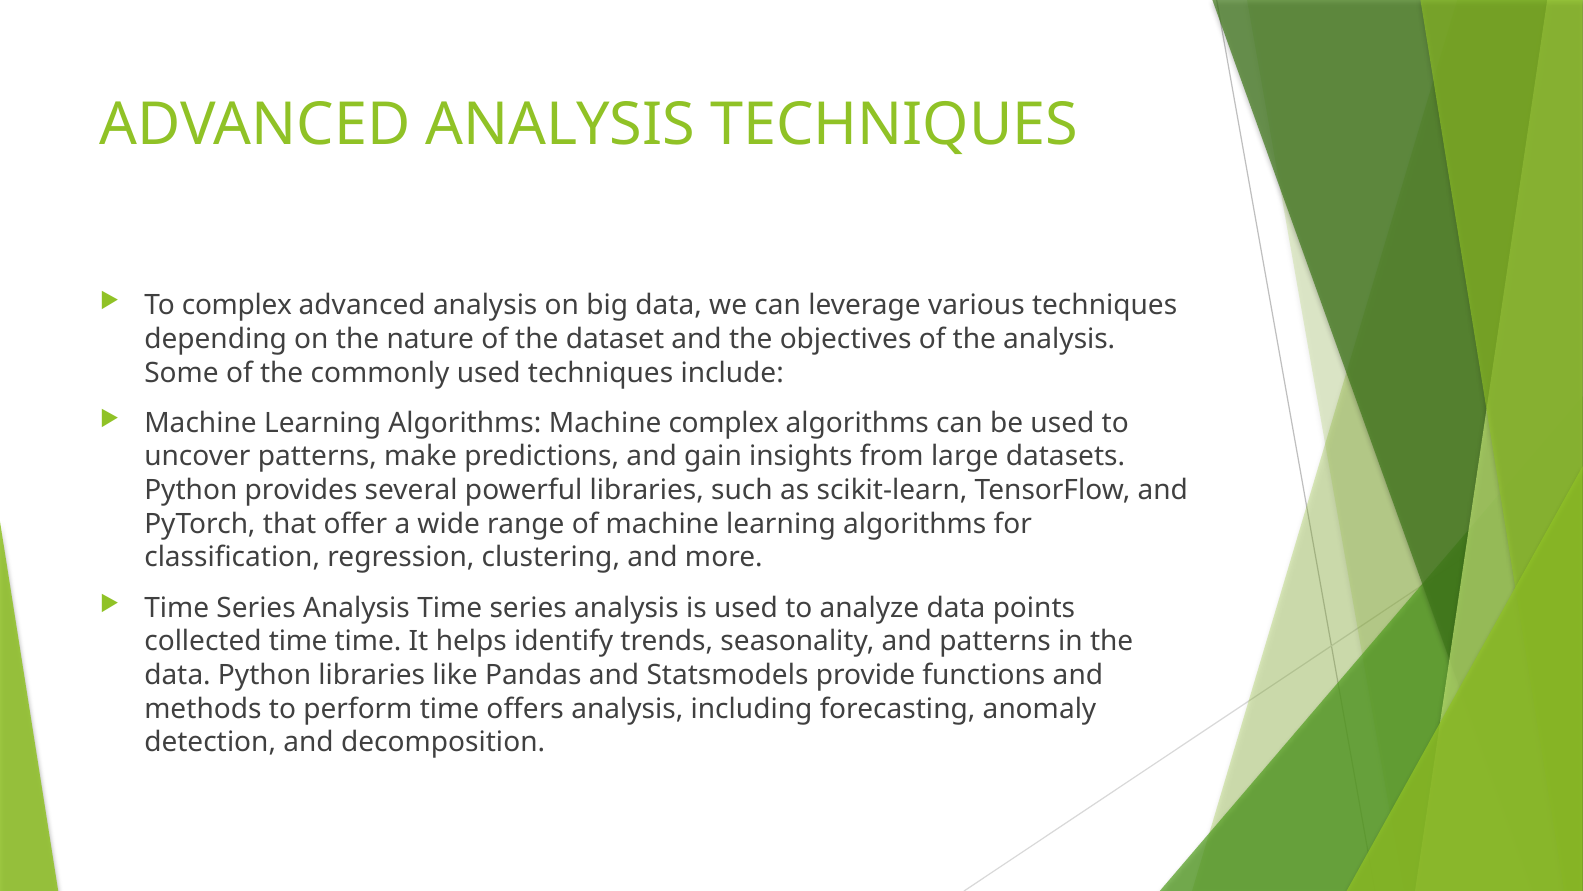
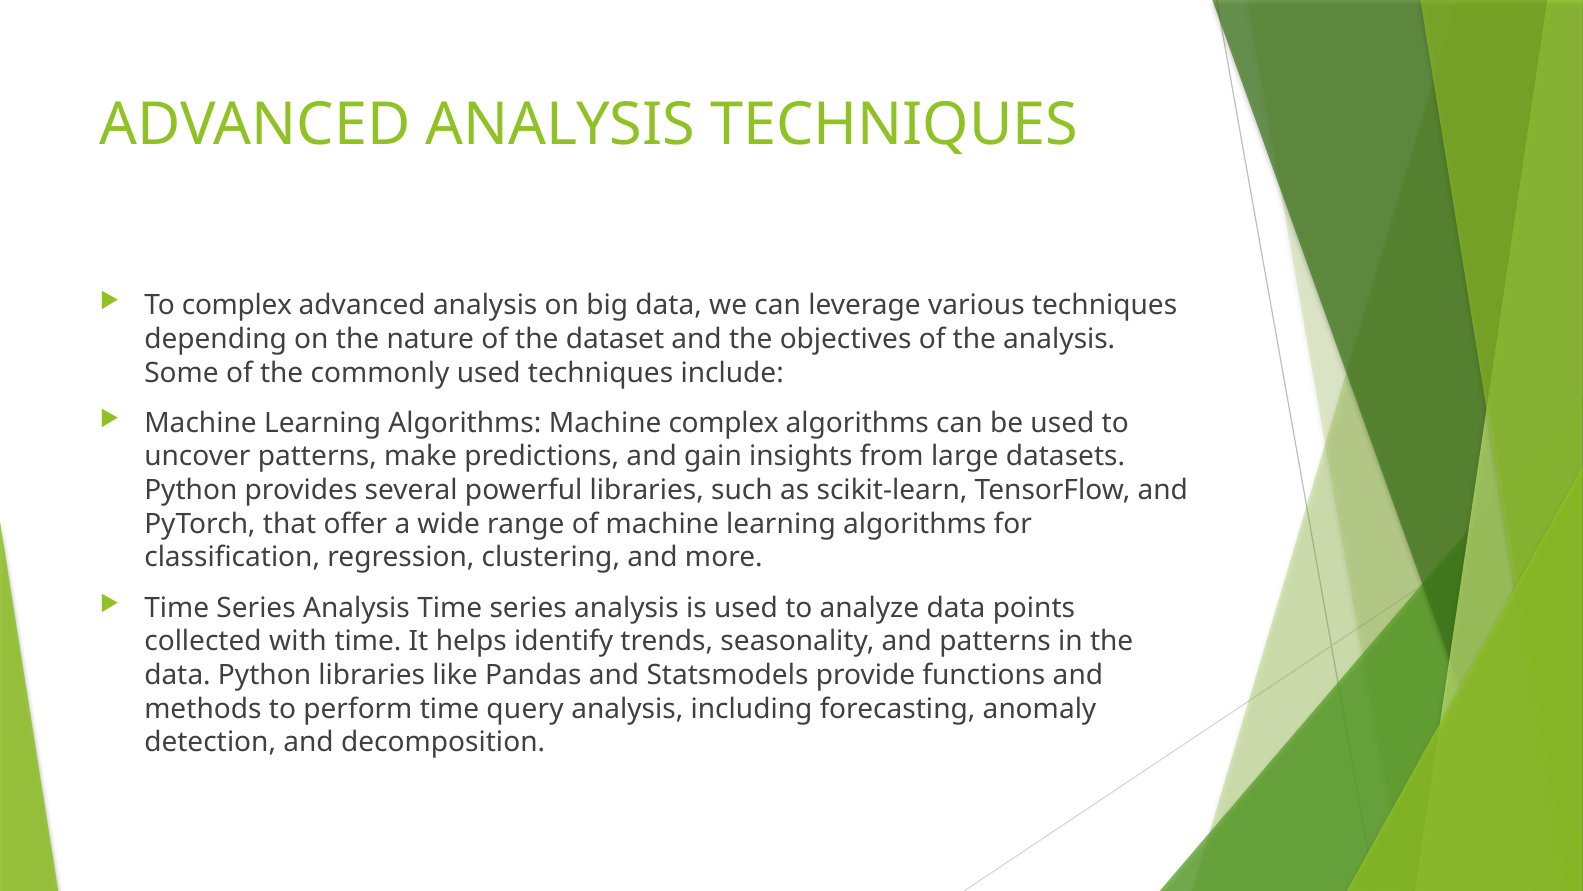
collected time: time -> with (298, 641)
offers: offers -> query (525, 708)
